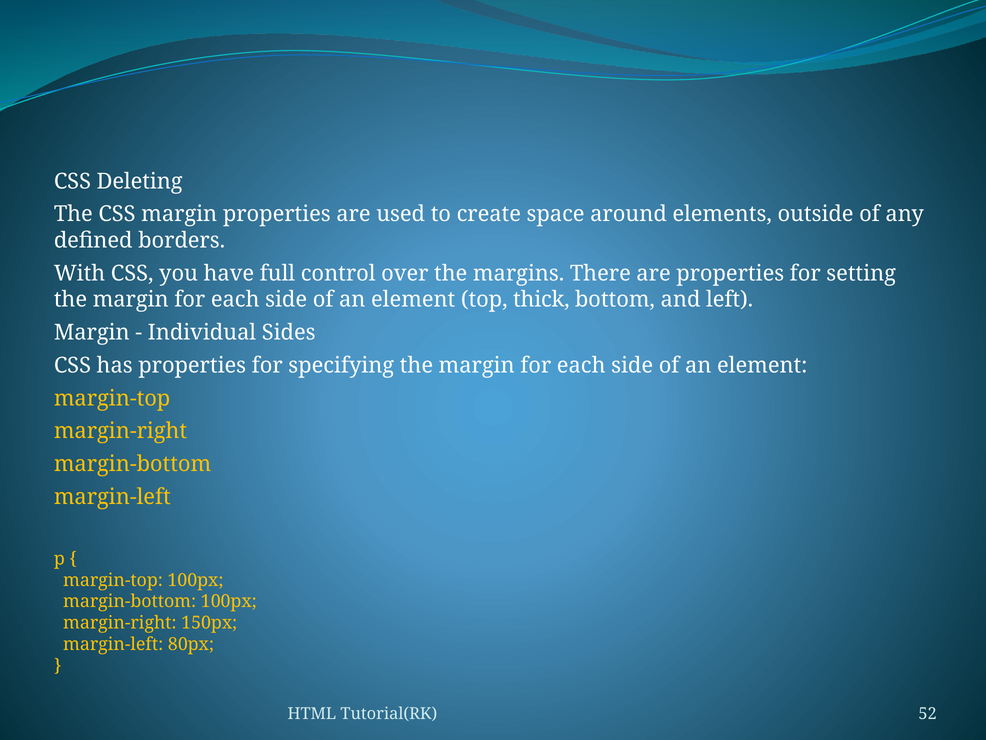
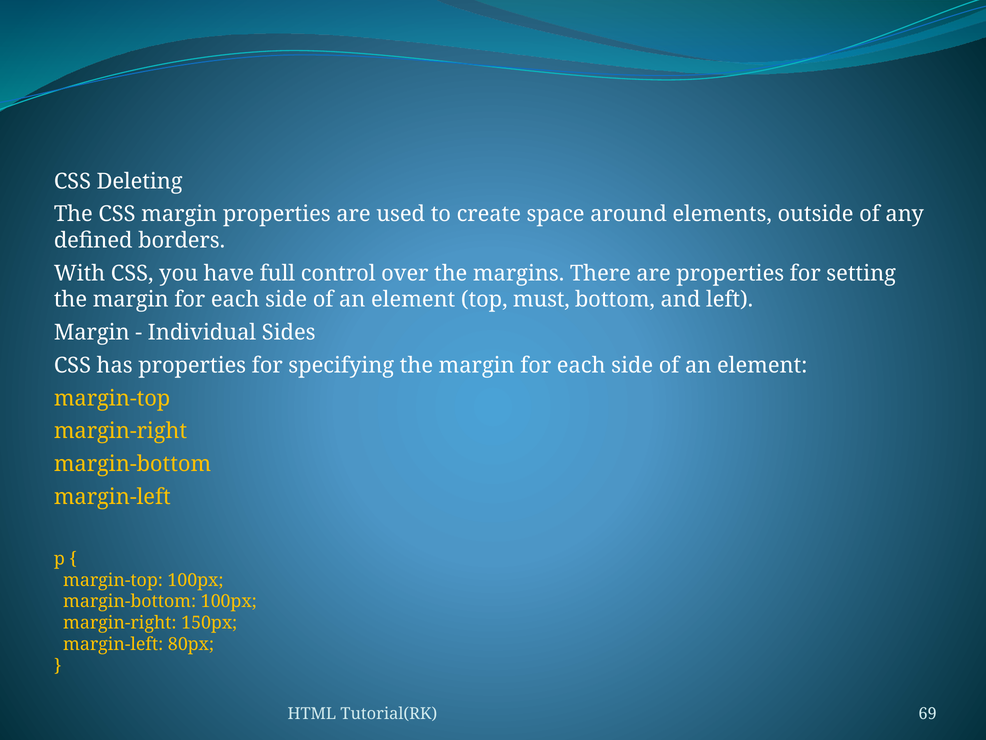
thick: thick -> must (541, 300)
52: 52 -> 69 (928, 713)
